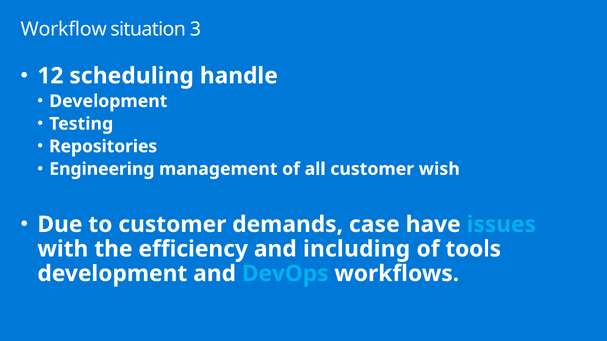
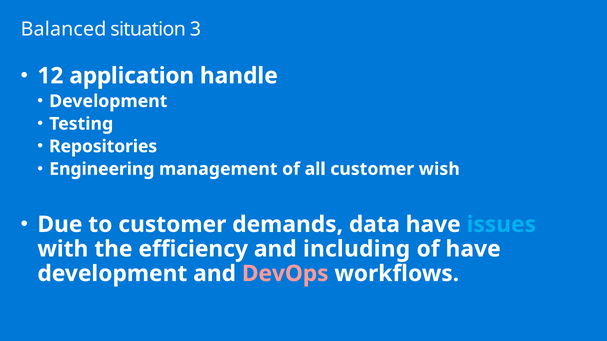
Workflow: Workflow -> Balanced (64, 29)
scheduling: scheduling -> application (132, 76)
case: case -> data (374, 225)
of tools: tools -> have (473, 249)
DevOps colour: light blue -> pink (285, 274)
